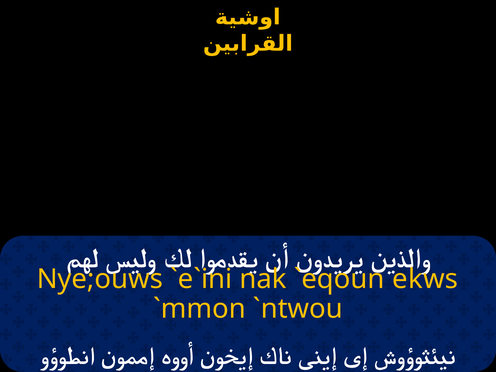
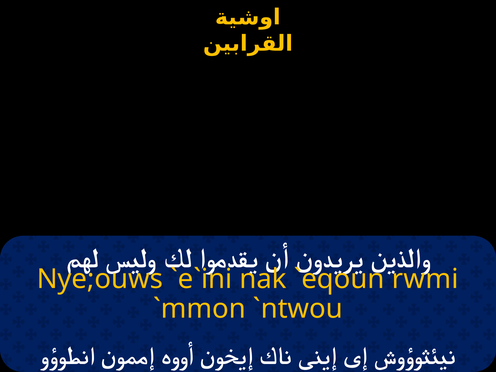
ekws: ekws -> rwmi (425, 279)
